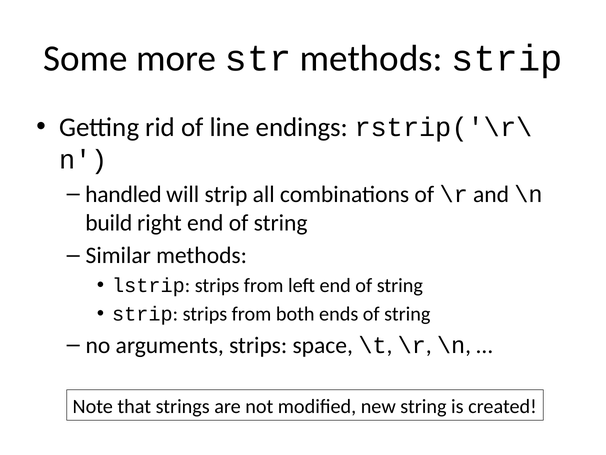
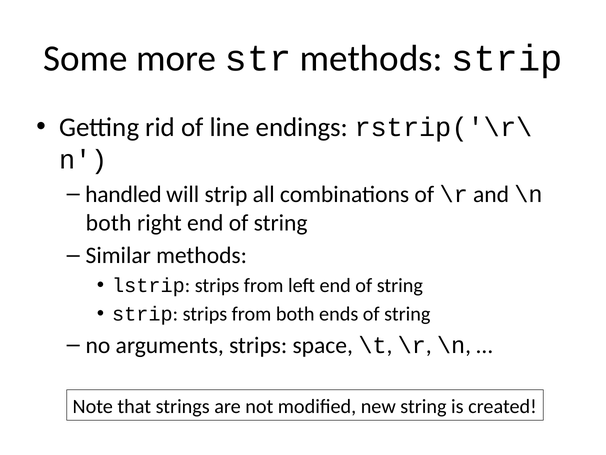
build: build -> both (109, 222)
